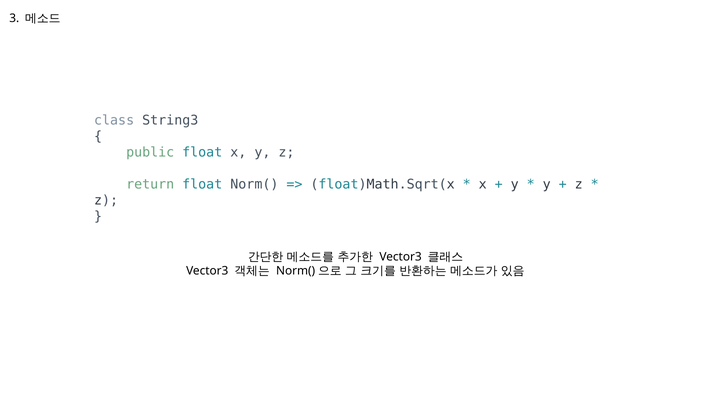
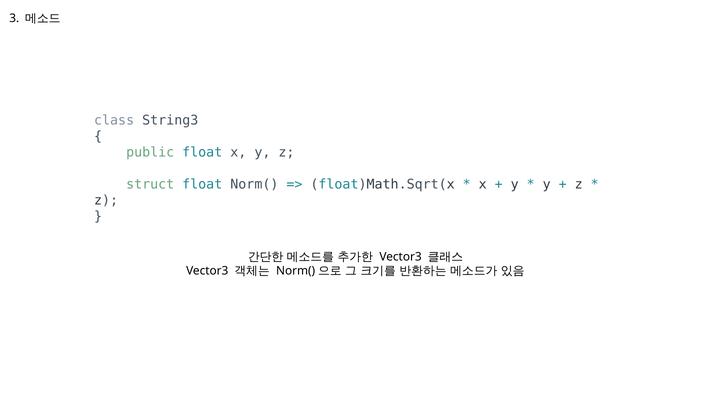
return: return -> struct (150, 184)
